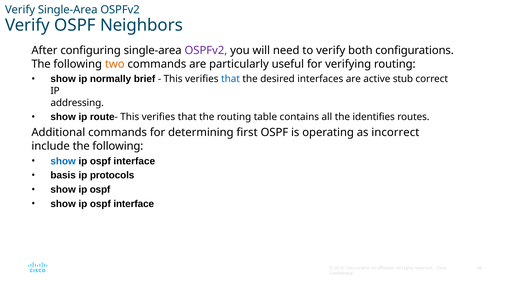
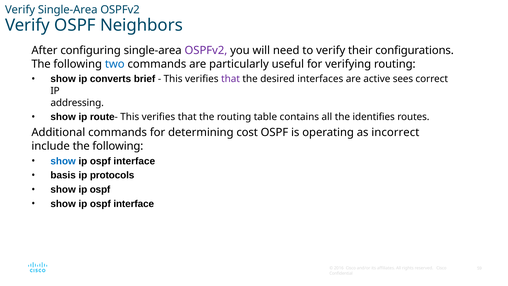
both: both -> their (360, 50)
two colour: orange -> blue (115, 64)
normally: normally -> converts (111, 79)
that colour: blue -> purple (231, 79)
stub: stub -> sees (403, 79)
first: first -> cost (247, 132)
